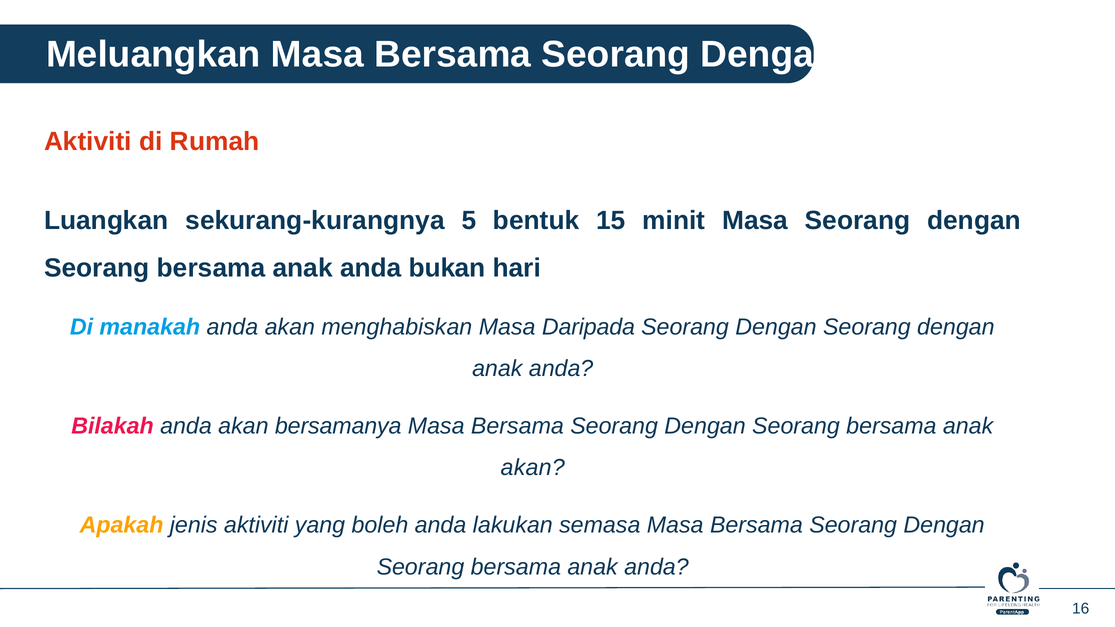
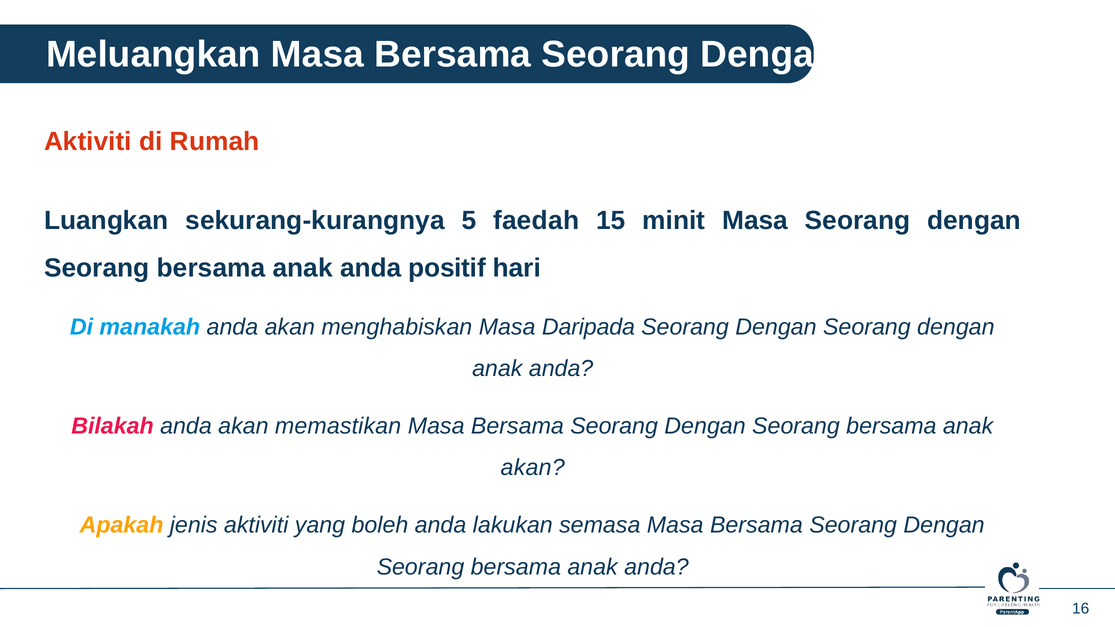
bentuk: bentuk -> faedah (536, 221)
bukan: bukan -> positif (447, 268)
bersamanya: bersamanya -> memastikan (338, 426)
